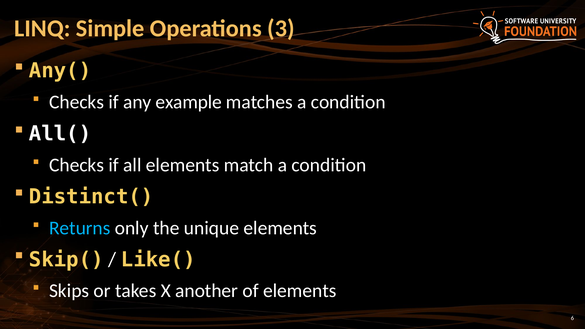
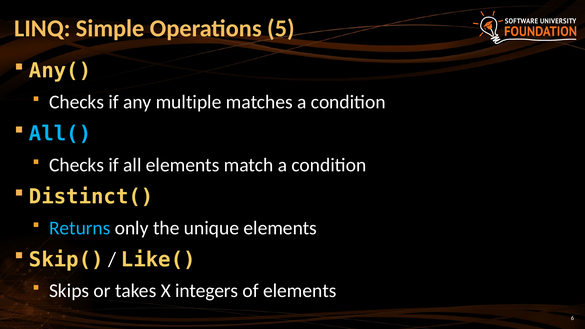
3: 3 -> 5 (281, 28)
example: example -> multiple (189, 102)
All( colour: white -> light blue (60, 134)
another: another -> integers (207, 291)
